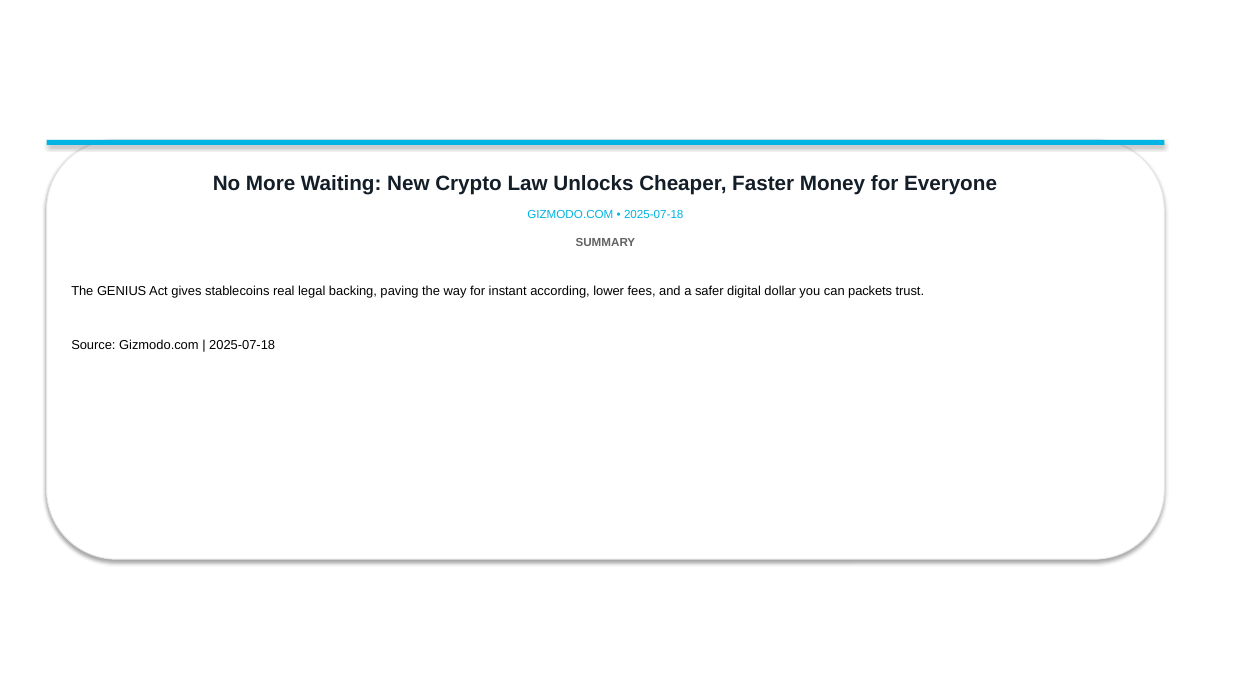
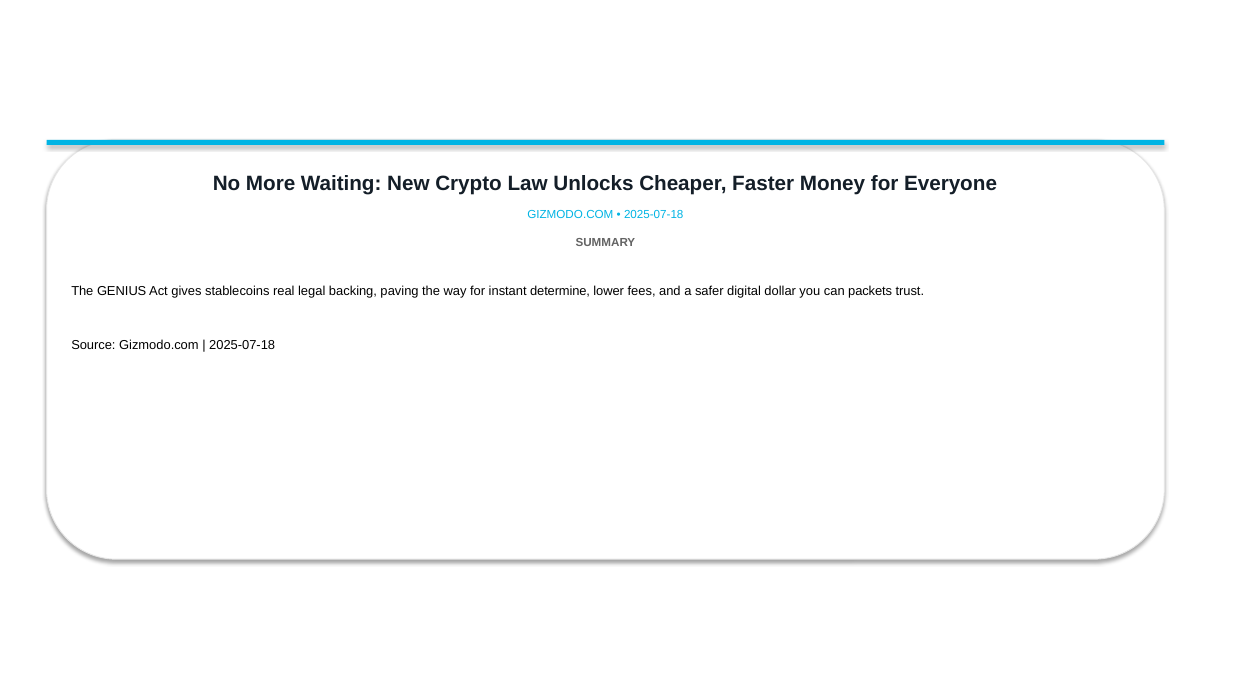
according: according -> determine (560, 291)
